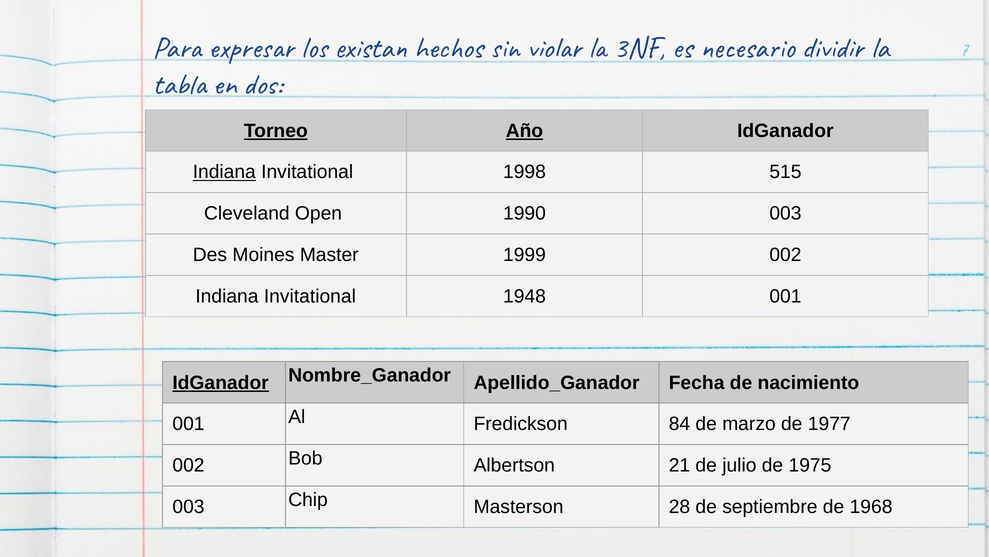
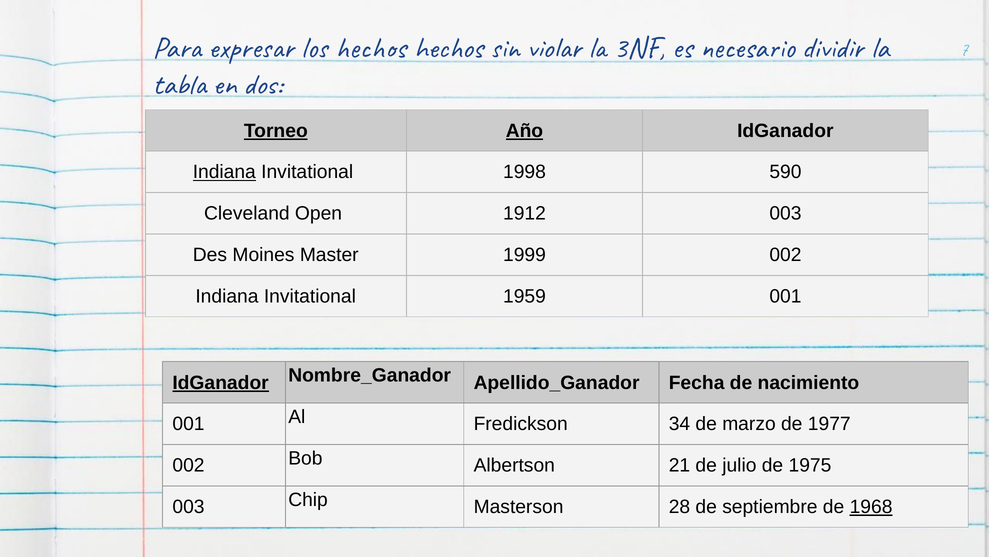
los existan: existan -> hechos (371, 48)
515: 515 -> 590 (785, 172)
1990: 1990 -> 1912 (524, 213)
1948: 1948 -> 1959 (524, 296)
84: 84 -> 34 (679, 424)
1968 underline: none -> present (871, 506)
